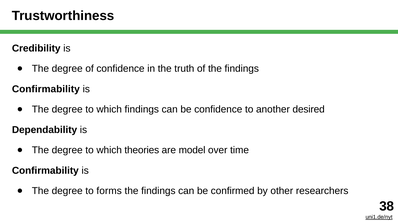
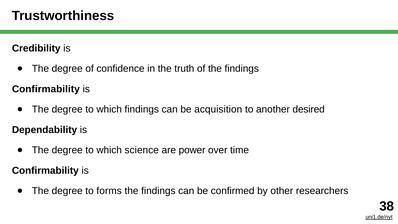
be confidence: confidence -> acquisition (218, 109)
theories: theories -> science (142, 150)
model: model -> power (192, 150)
